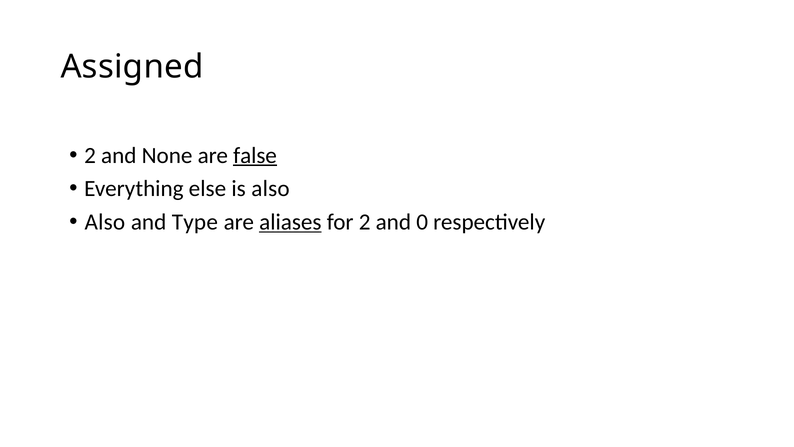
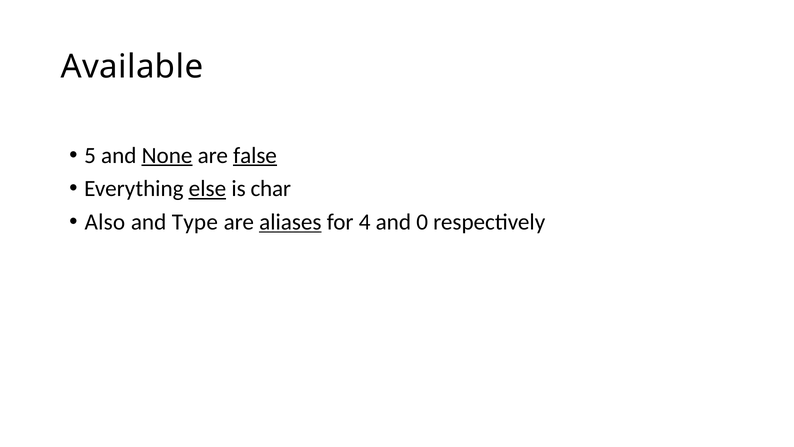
Assigned: Assigned -> Available (132, 67)
2: 2 -> 5 (90, 155)
None underline: none -> present (167, 155)
else underline: none -> present (207, 189)
is also: also -> char (271, 189)
for 2: 2 -> 4 (365, 222)
